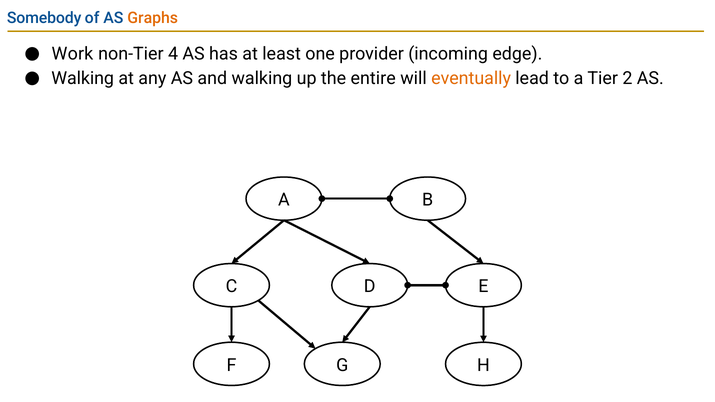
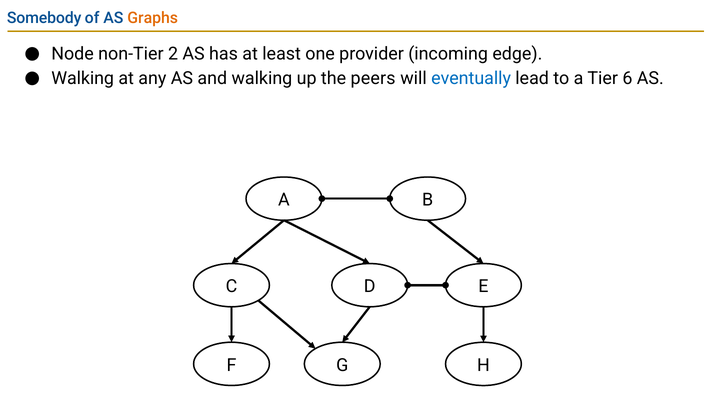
Work: Work -> Node (73, 54)
4: 4 -> 2 (173, 54)
entire: entire -> peers (373, 78)
eventually colour: orange -> blue (471, 78)
2: 2 -> 6 (627, 78)
